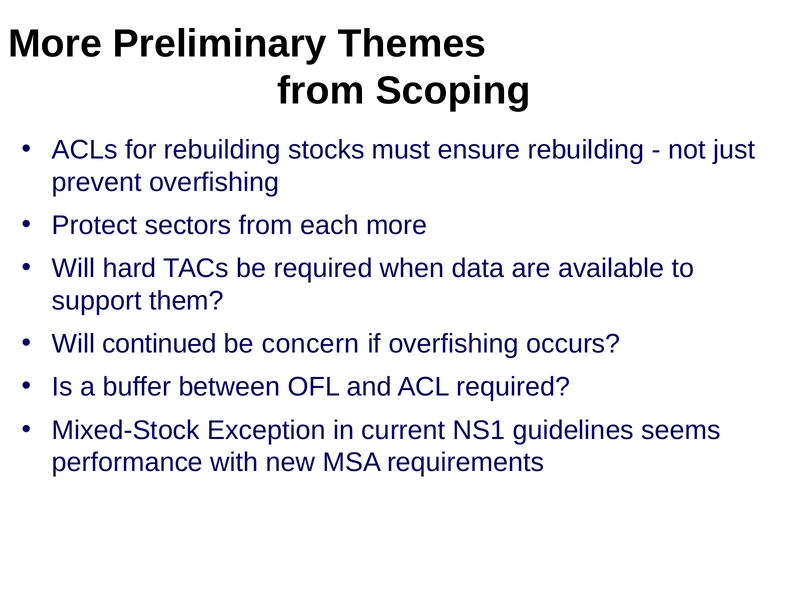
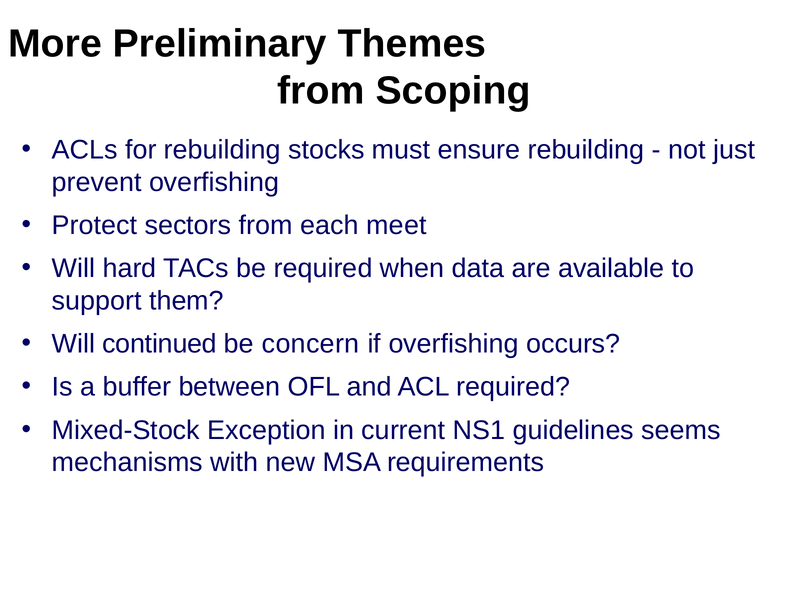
each more: more -> meet (397, 225)
performance: performance -> mechanisms (127, 462)
